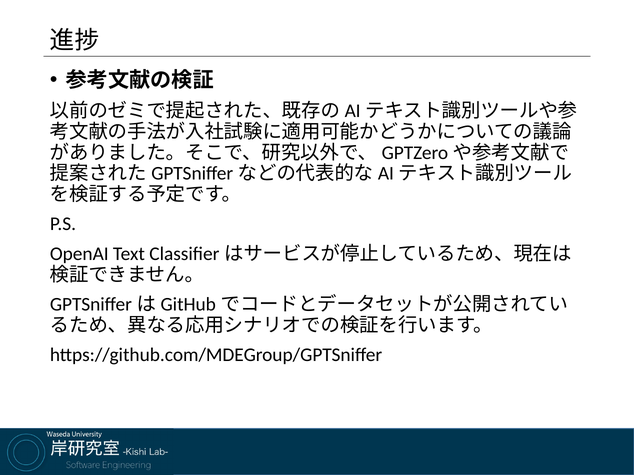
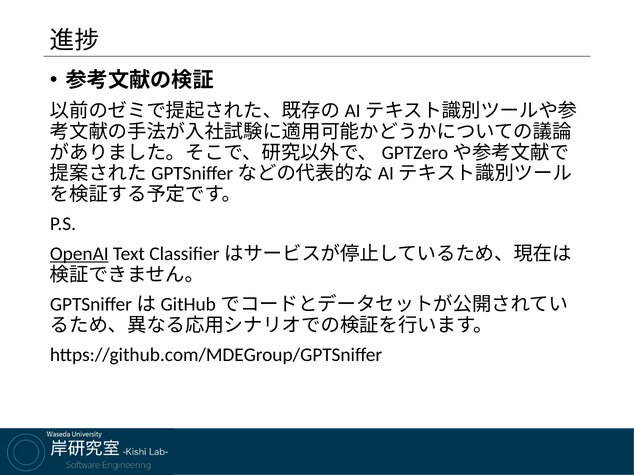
OpenAI underline: none -> present (79, 254)
